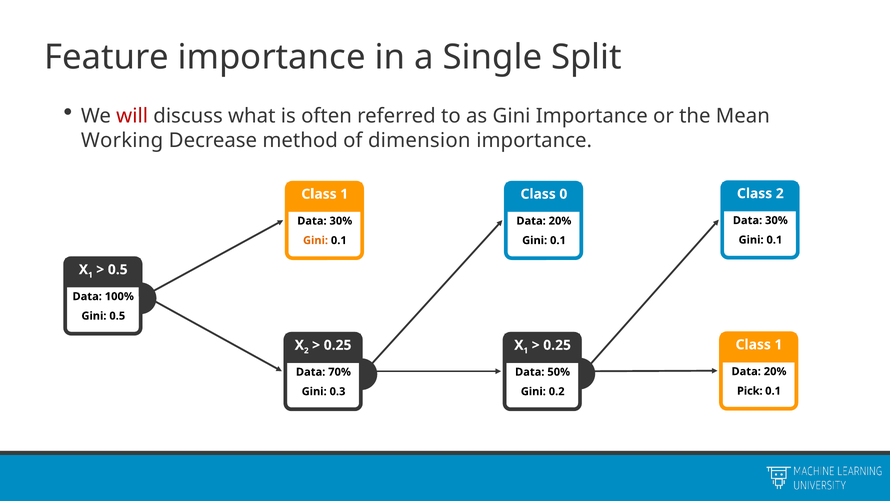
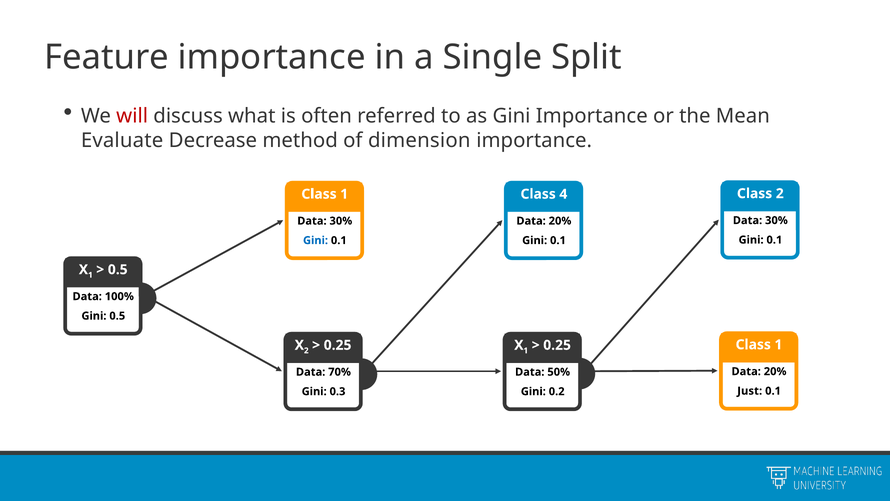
Working: Working -> Evaluate (122, 141)
0: 0 -> 4 (563, 194)
Gini colour: orange -> blue (315, 240)
Pick: Pick -> Just (750, 391)
